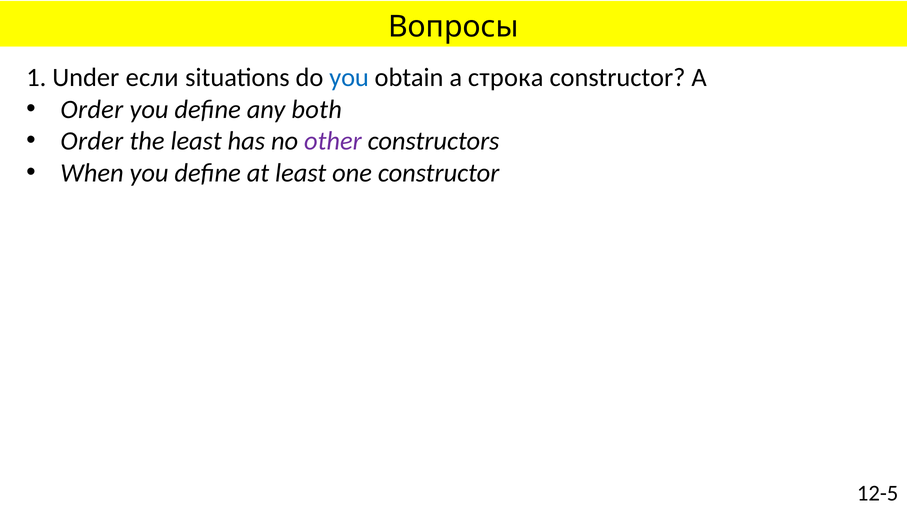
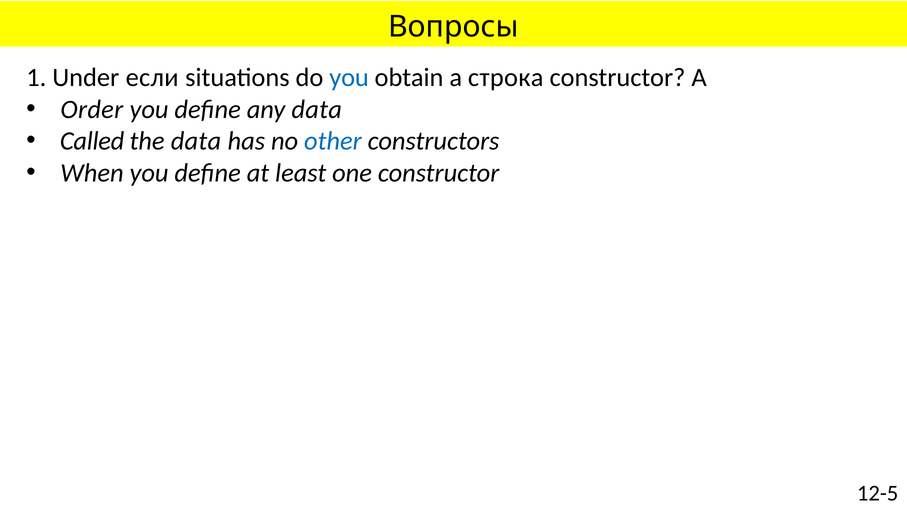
any both: both -> data (317, 109)
Order: Order -> Called (92, 141)
the least: least -> data (196, 141)
other colour: purple -> blue (333, 141)
